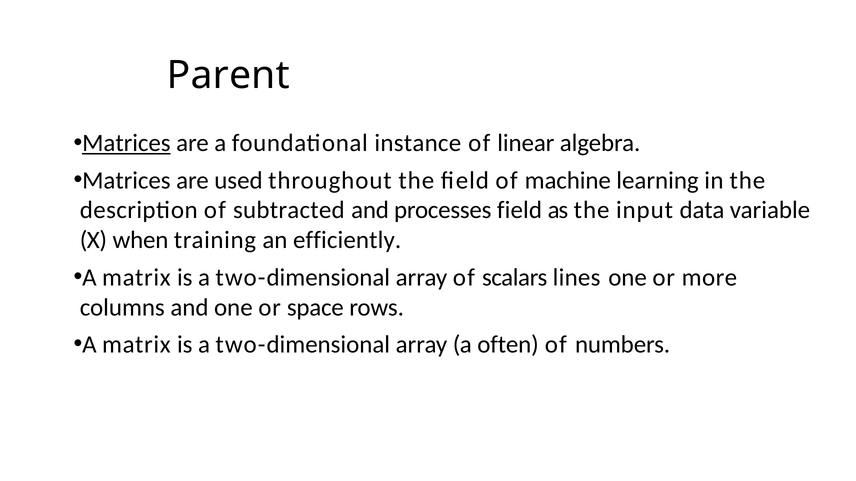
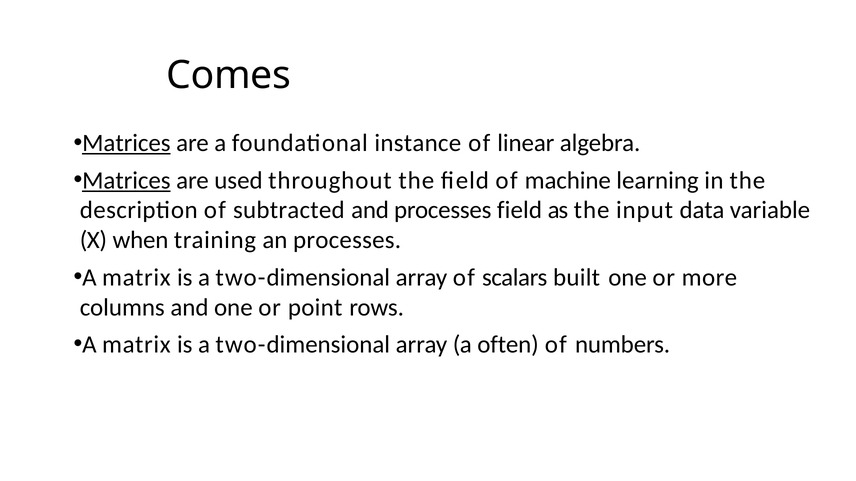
Parent: Parent -> Comes (229, 75)
Matrices underline: none -> present (126, 180)
an efficiently: efficiently -> processes (347, 240)
lines: lines -> built (577, 278)
space: space -> point (315, 308)
